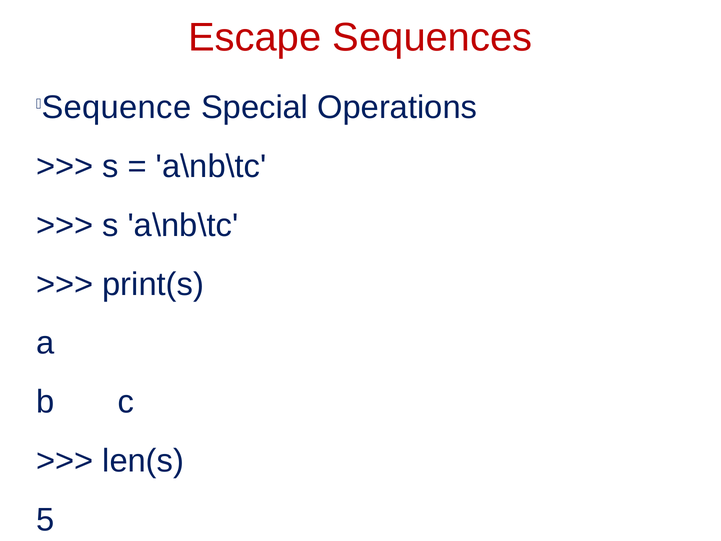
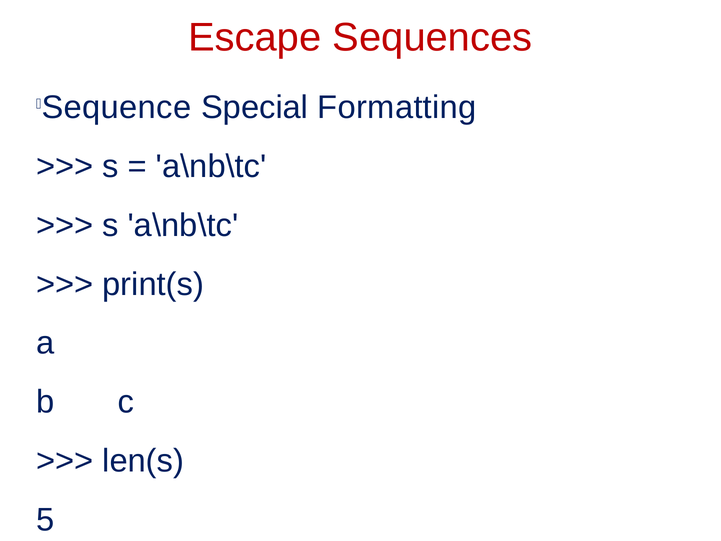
Operations: Operations -> Formatting (397, 107)
